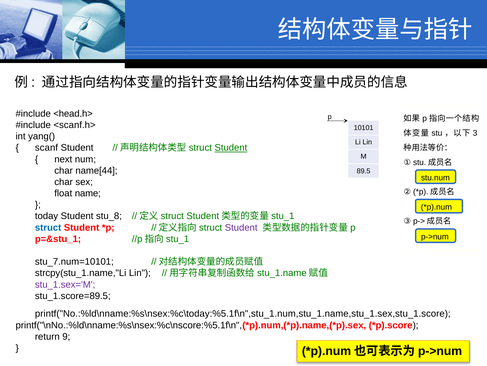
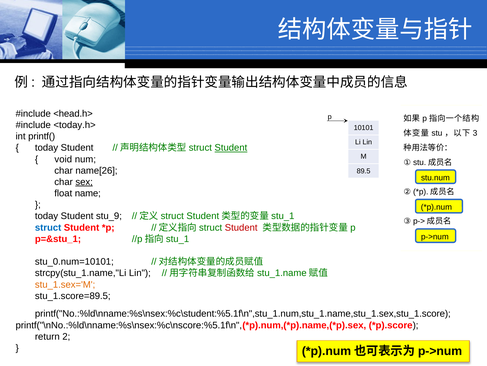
<scanf.h>: <scanf.h> -> <today.h> (75, 125)
yang(: yang( -> printf( (42, 136)
scanf: scanf -> today (47, 148)
next: next -> void (63, 159)
name[44: name[44 -> name[26 (96, 170)
sex underline: none -> present (84, 182)
stu_8: stu_8 -> stu_9 (109, 216)
Student colour: purple -> red (241, 227)
stu_7.num=10101: stu_7.num=10101 -> stu_0.num=10101 (74, 261)
stu_1.sex='M colour: purple -> orange (65, 284)
printf("No.:%ld\nname:%s\nsex:%c\today:%5.1f\n",stu_1.num,stu_1.name,stu_1.sex,stu_1.score: printf("No.:%ld\nname:%s\nsex:%c\today:%5.1f\n",stu_1.num,stu_1.name,stu_1.sex,stu_1.score -> printf("No.:%ld\nname:%s\nsex:%c\student:%5.1f\n",stu_1.num,stu_1.name,stu_1.sex,stu_1.score (243, 313)
9: 9 -> 2 (66, 336)
